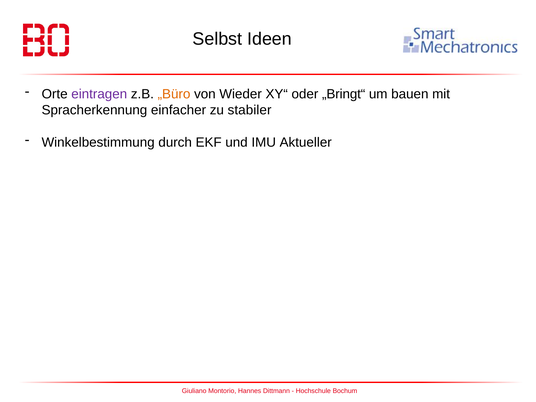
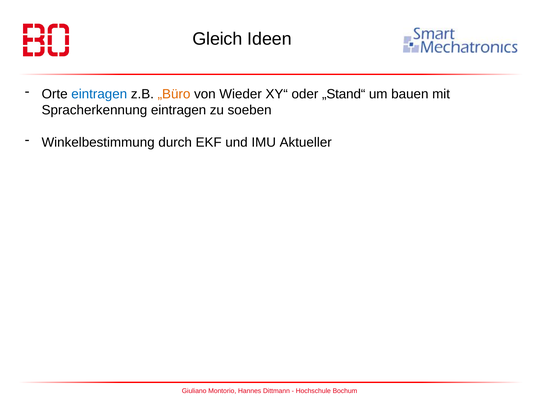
Selbst: Selbst -> Gleich (217, 39)
eintragen colour: purple -> blue (99, 94)
„Bringt“: „Bringt“ -> „Stand“ (344, 94)
Spracherkennung einfacher: einfacher -> eintragen (179, 110)
stabiler: stabiler -> soeben (250, 110)
